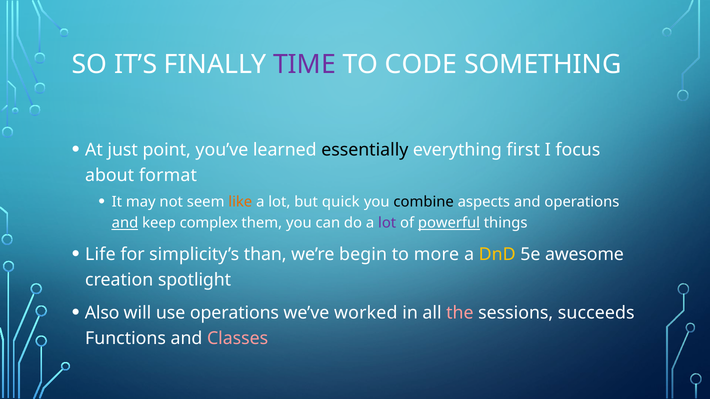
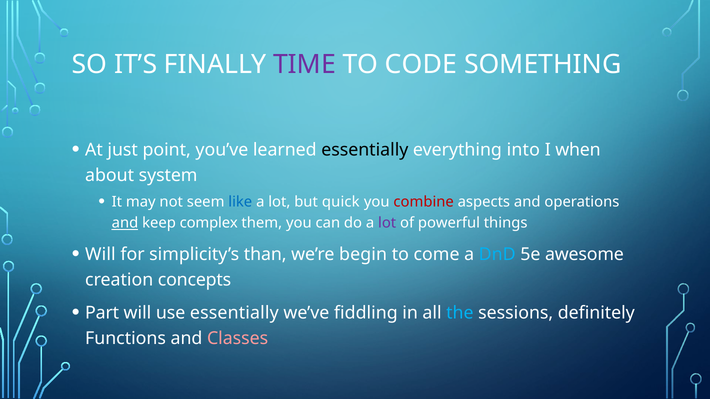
first: first -> into (523, 150)
focus: focus -> when (578, 150)
format: format -> system (168, 175)
like colour: orange -> blue (240, 202)
combine colour: black -> red (424, 202)
powerful underline: present -> none (449, 223)
Life: Life -> Will (100, 255)
more: more -> come (437, 255)
DnD colour: yellow -> light blue (497, 255)
spotlight: spotlight -> concepts (195, 280)
Also: Also -> Part (102, 313)
use operations: operations -> essentially (234, 313)
worked: worked -> fiddling (366, 313)
the colour: pink -> light blue (460, 313)
succeeds: succeeds -> definitely (596, 313)
